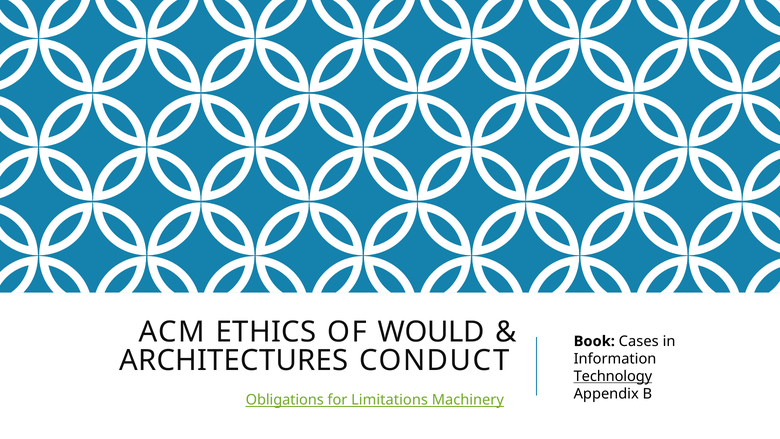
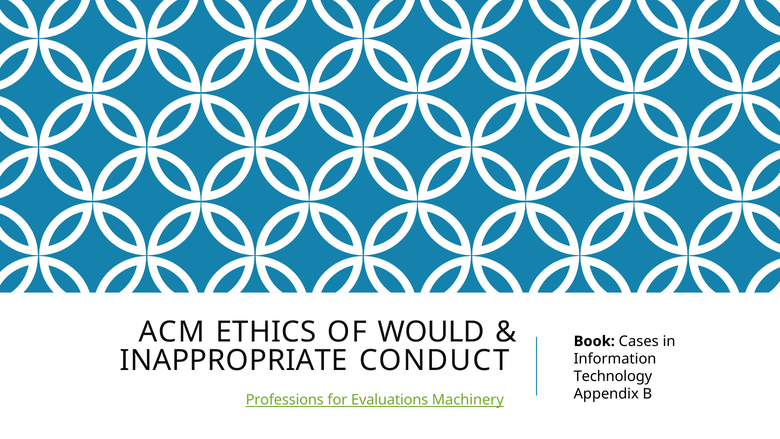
ARCHITECTURES: ARCHITECTURES -> INAPPROPRIATE (234, 360)
Technology underline: present -> none (613, 376)
Obligations: Obligations -> Professions (285, 400)
Limitations: Limitations -> Evaluations (390, 400)
